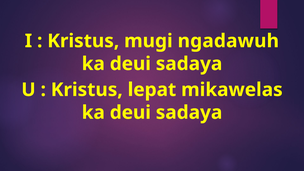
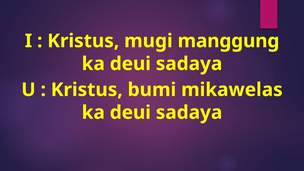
ngadawuh: ngadawuh -> manggung (228, 41)
lepat: lepat -> bumi (152, 90)
